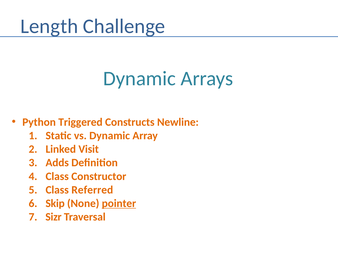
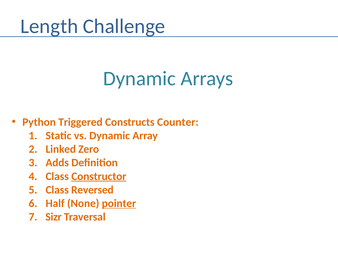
Newline: Newline -> Counter (178, 122)
Visit: Visit -> Zero (89, 149)
Constructor underline: none -> present (99, 176)
Referred: Referred -> Reversed (92, 189)
Skip: Skip -> Half (55, 203)
